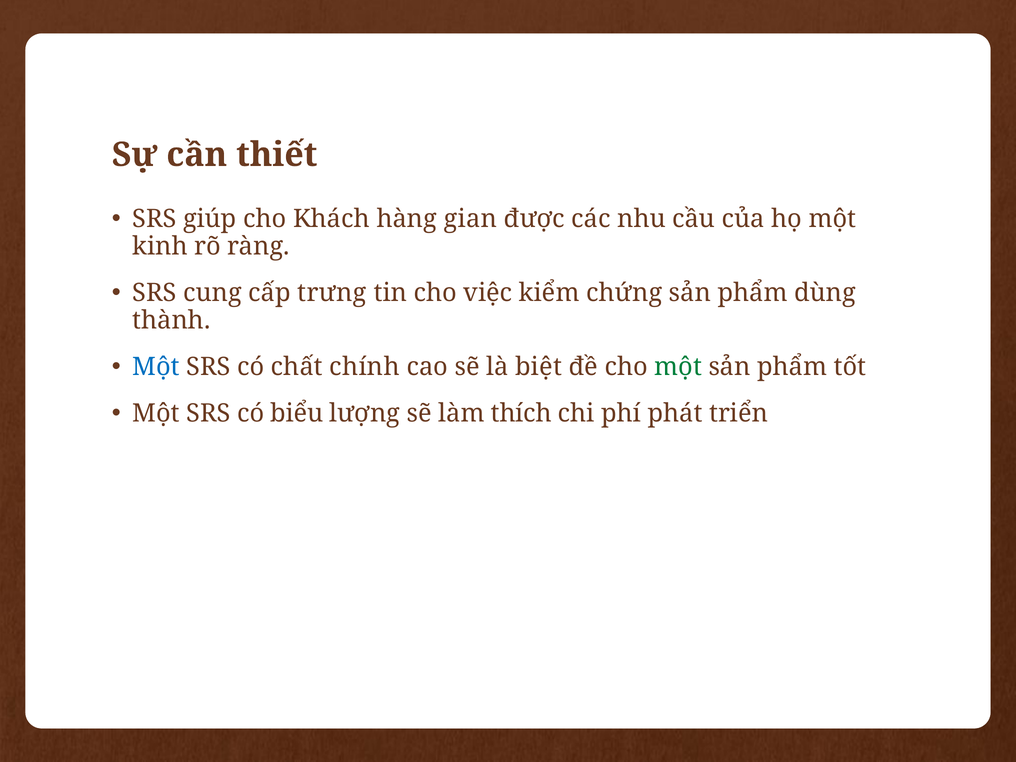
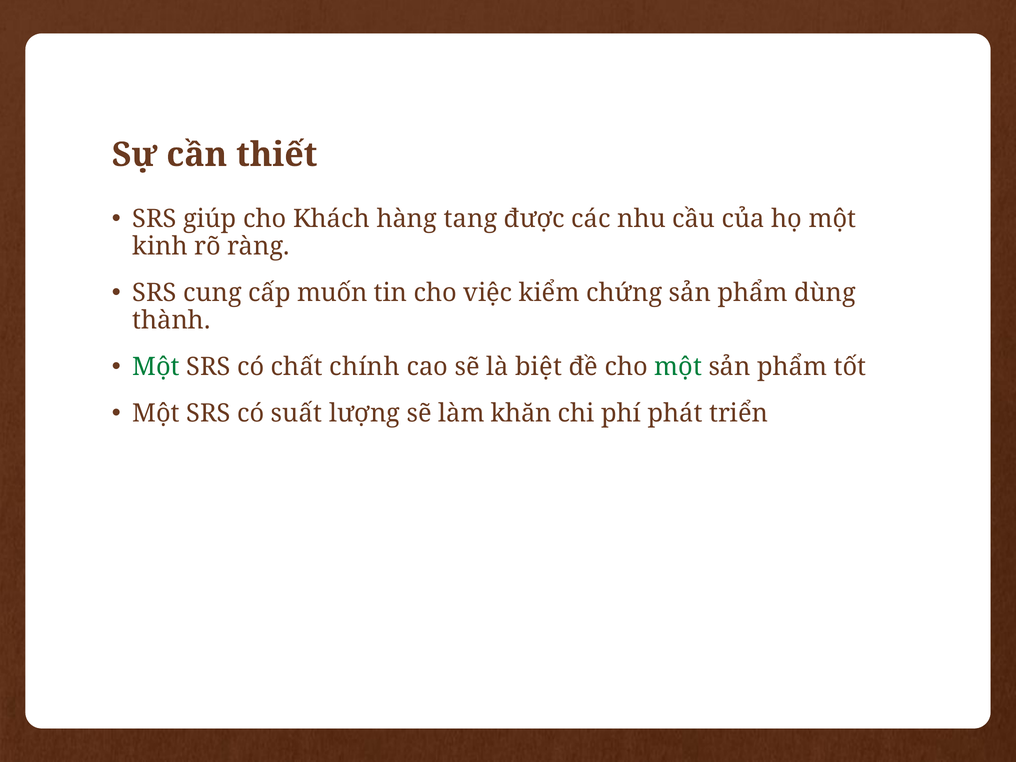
gian: gian -> tang (470, 219)
trưng: trưng -> muốn (332, 293)
Một colour: blue -> green (156, 367)
biểu: biểu -> suất (297, 413)
thích: thích -> khăn (521, 413)
